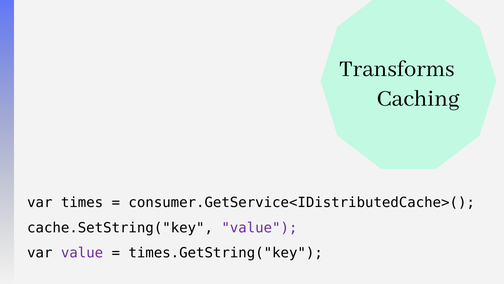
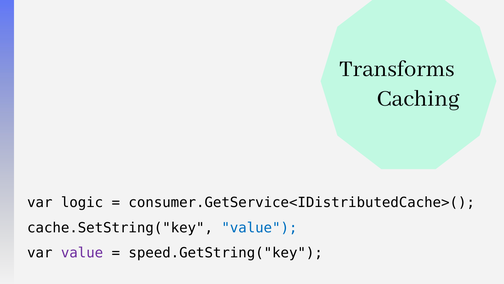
times: times -> logic (82, 202)
value colour: purple -> blue (259, 227)
times.GetString("key: times.GetString("key -> speed.GetString("key (226, 253)
